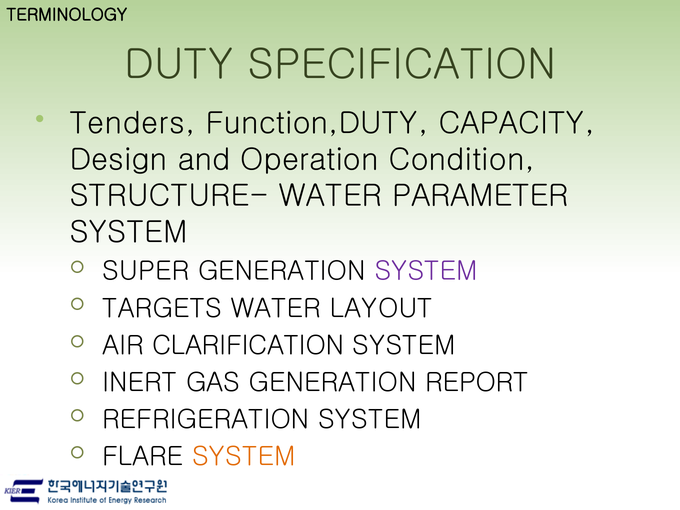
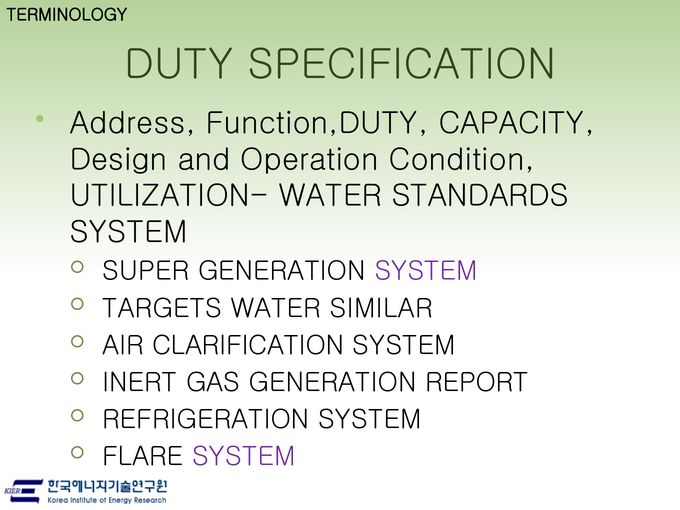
Tenders: Tenders -> Address (133, 123)
STRUCTURE-: STRUCTURE- -> UTILIZATION- (169, 196)
PARAMETER: PARAMETER -> STANDARDS (480, 196)
LAYOUT: LAYOUT -> SIMILAR (381, 308)
SYSTEM colour: orange -> purple (244, 456)
